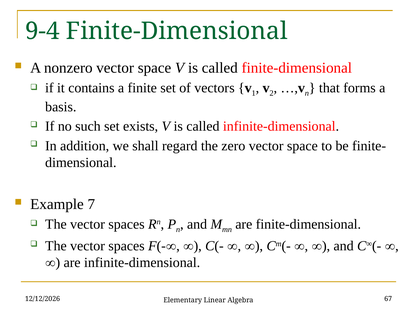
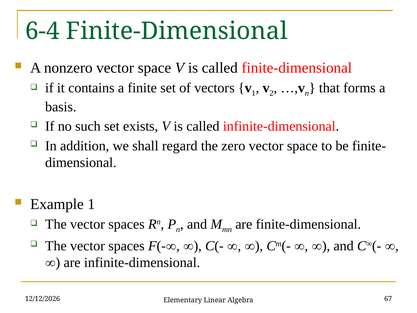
9-4: 9-4 -> 6-4 (42, 31)
Example 7: 7 -> 1 (91, 204)
